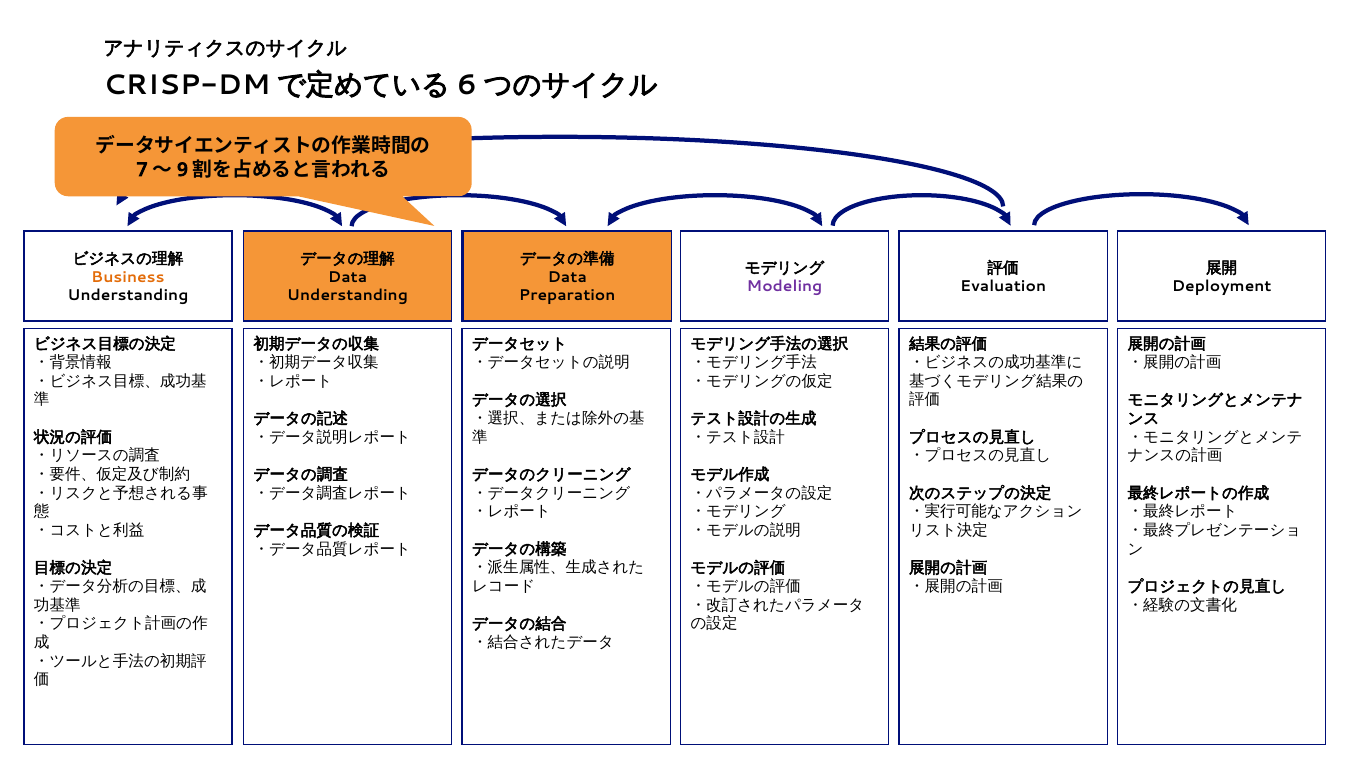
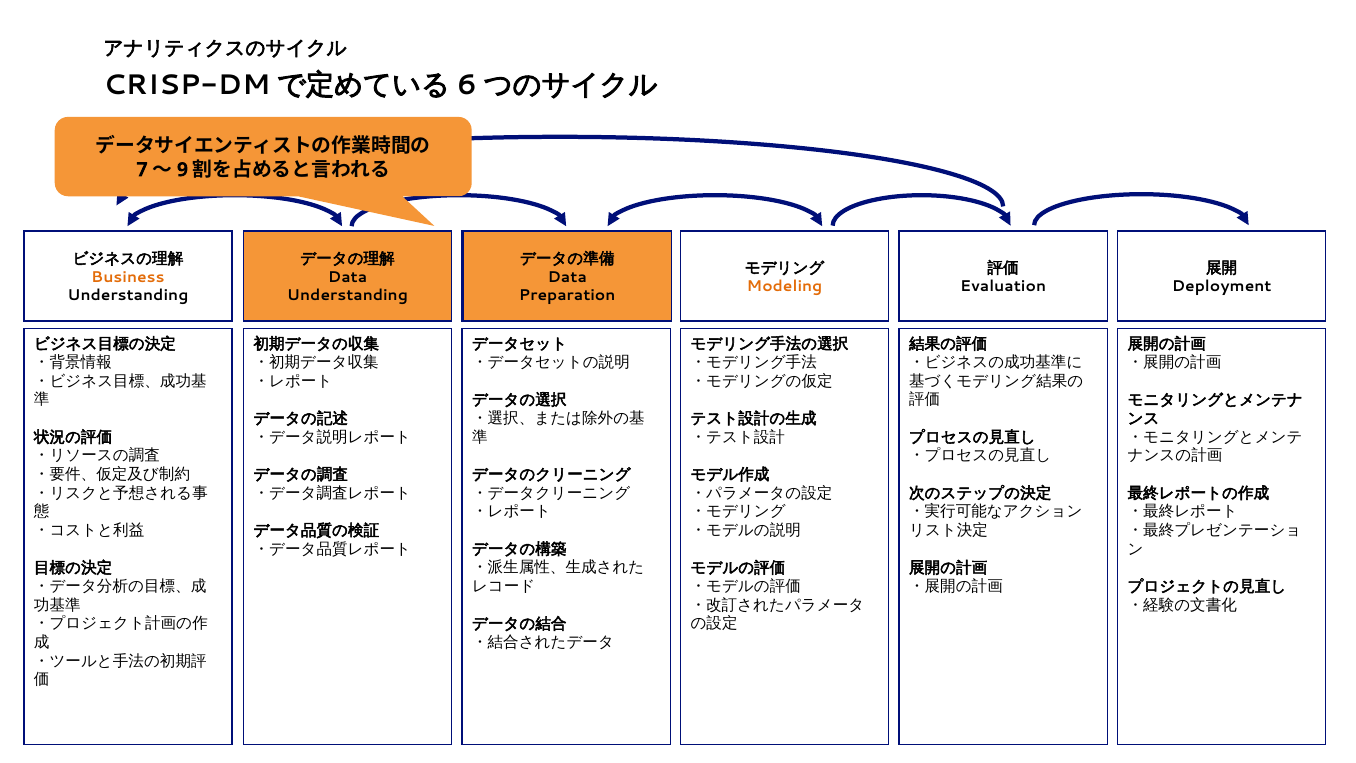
Modeling colour: purple -> orange (785, 286)
